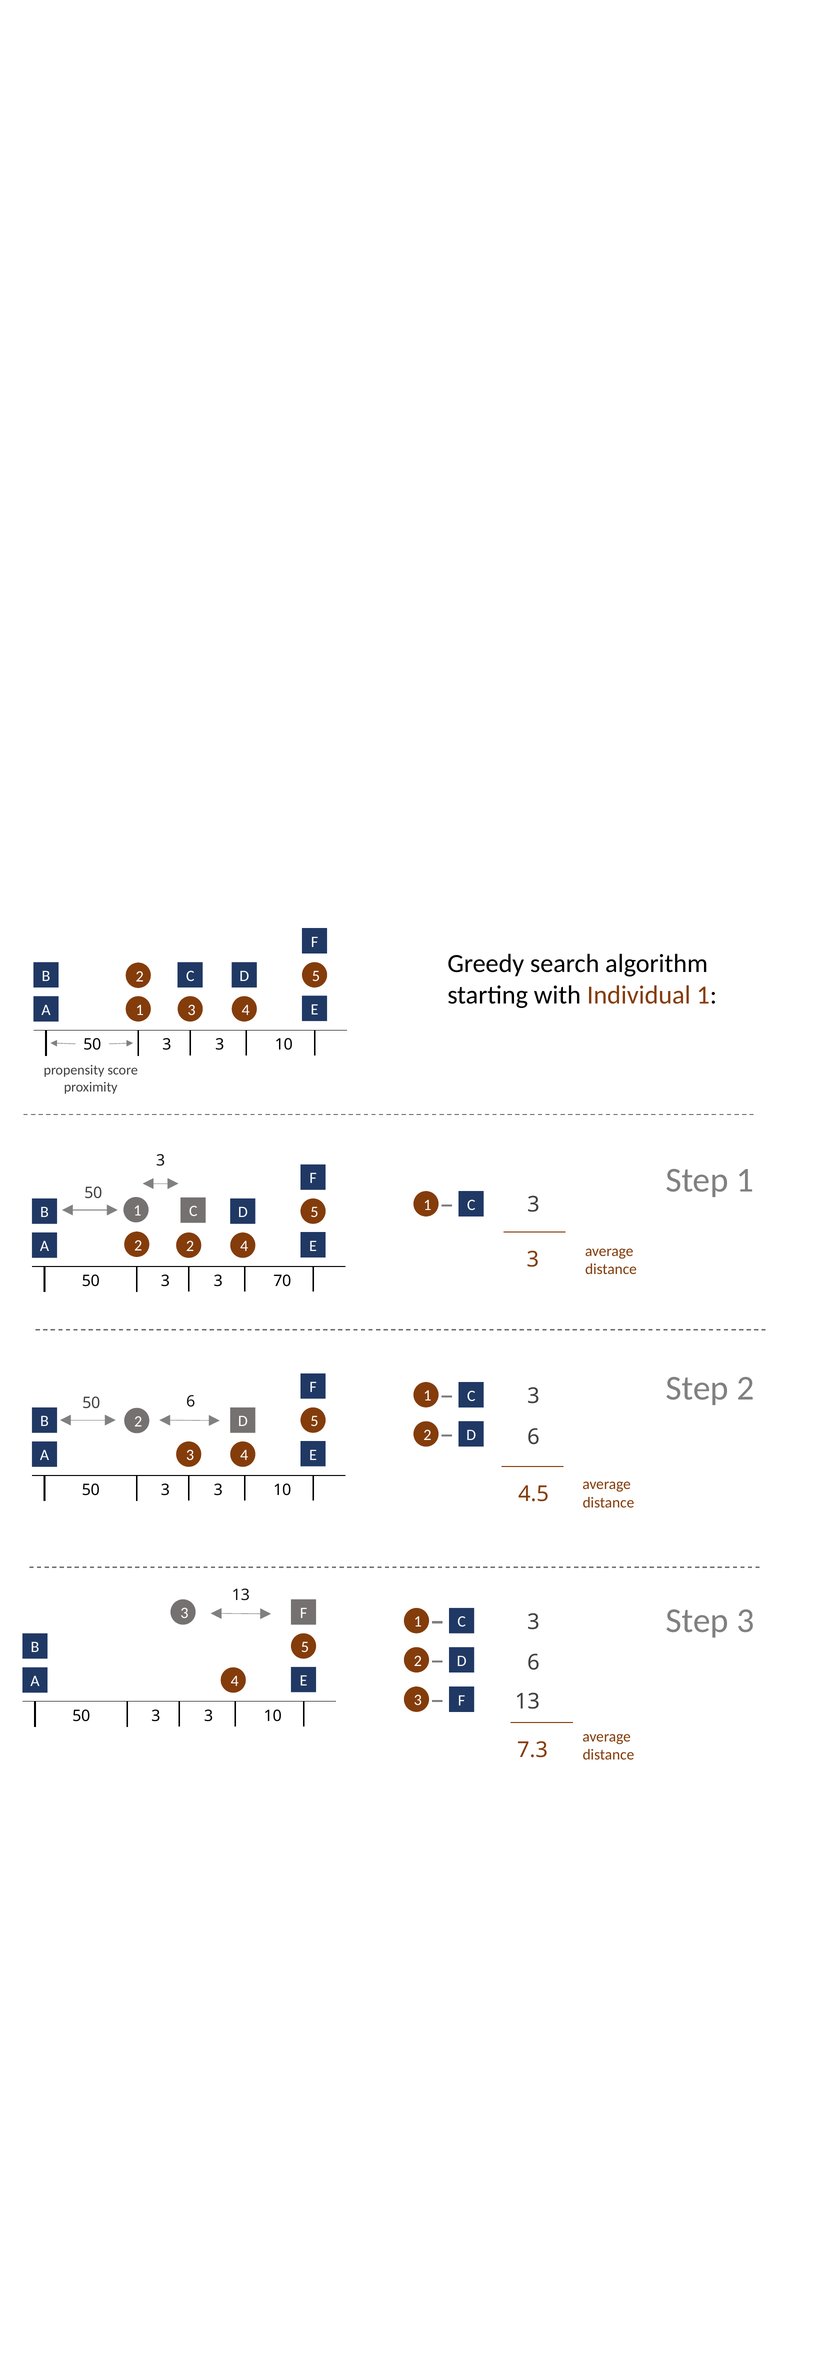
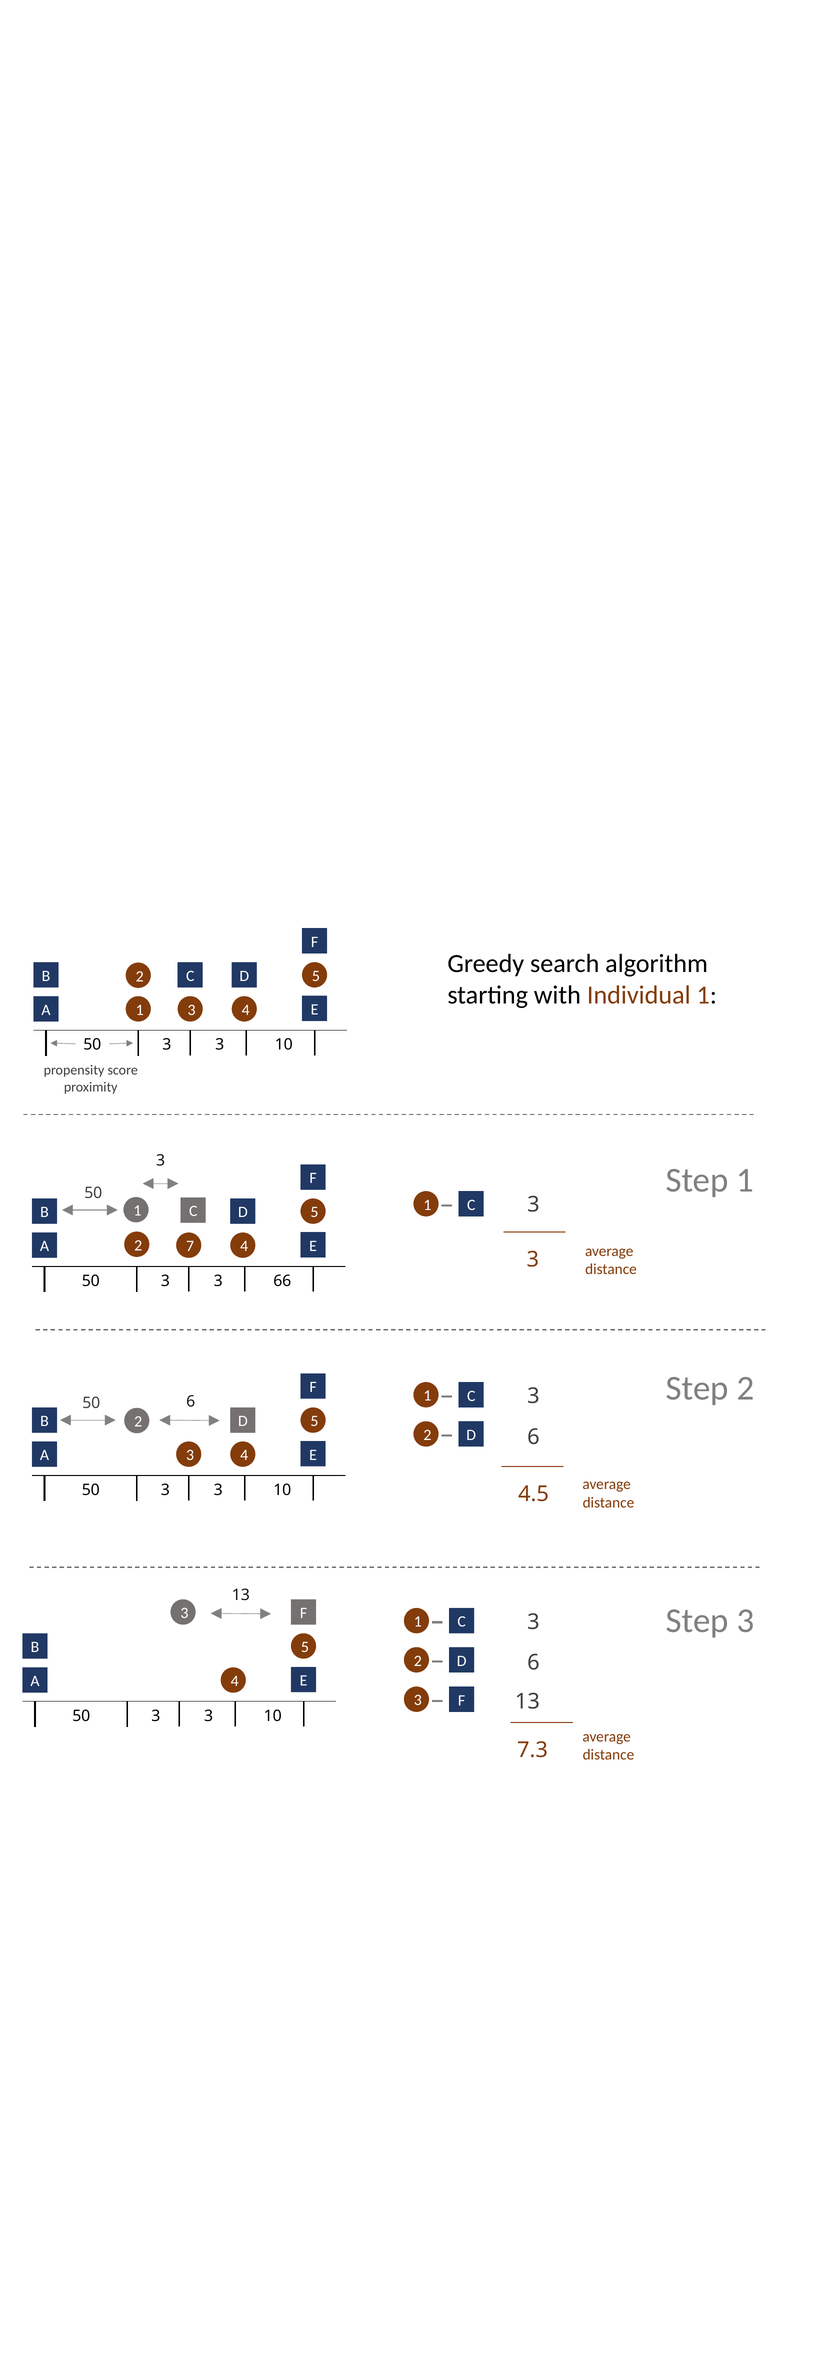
2 2: 2 -> 7 (190, 1246)
70: 70 -> 66 (282, 1281)
